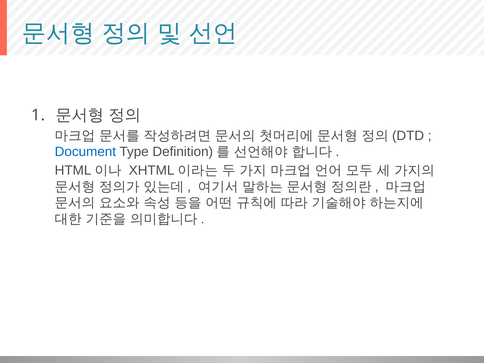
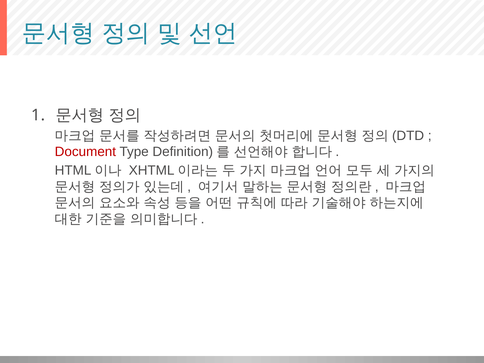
Document colour: blue -> red (85, 152)
